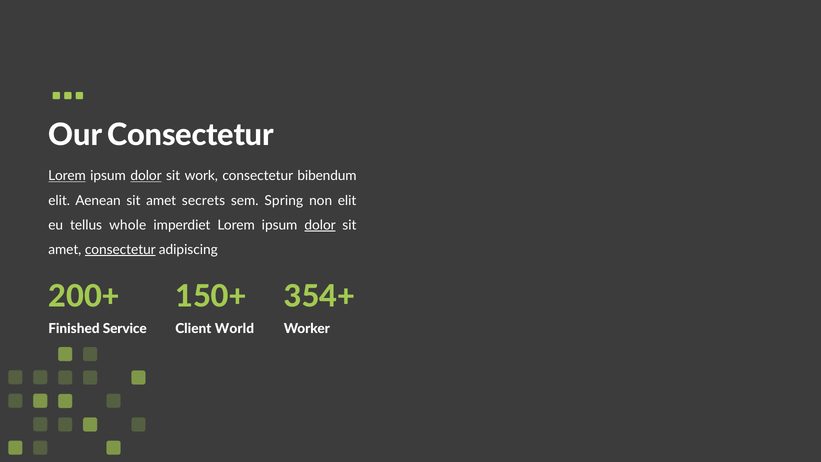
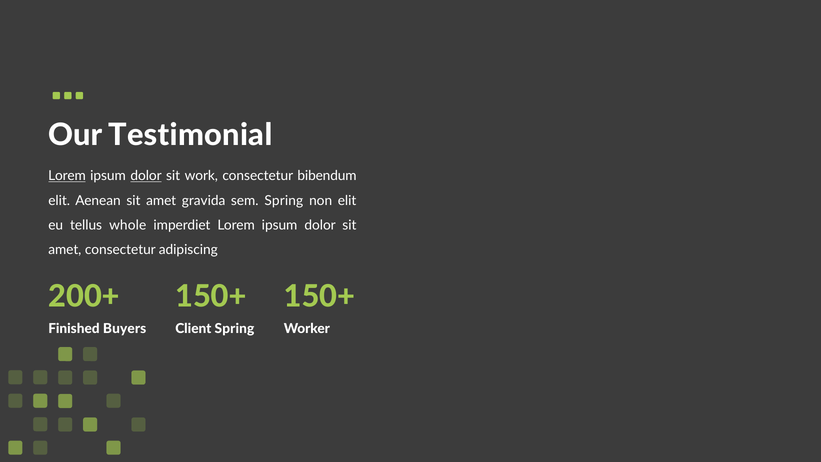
Our Consectetur: Consectetur -> Testimonial (190, 135)
secrets: secrets -> gravida (204, 200)
dolor underline: present -> none (320, 225)
consectetur underline: present -> none (120, 250)
150+ 354+: 354+ -> 150+ (319, 296)
Service: Service -> Buyers (125, 328)
Client World: World -> Spring (234, 328)
